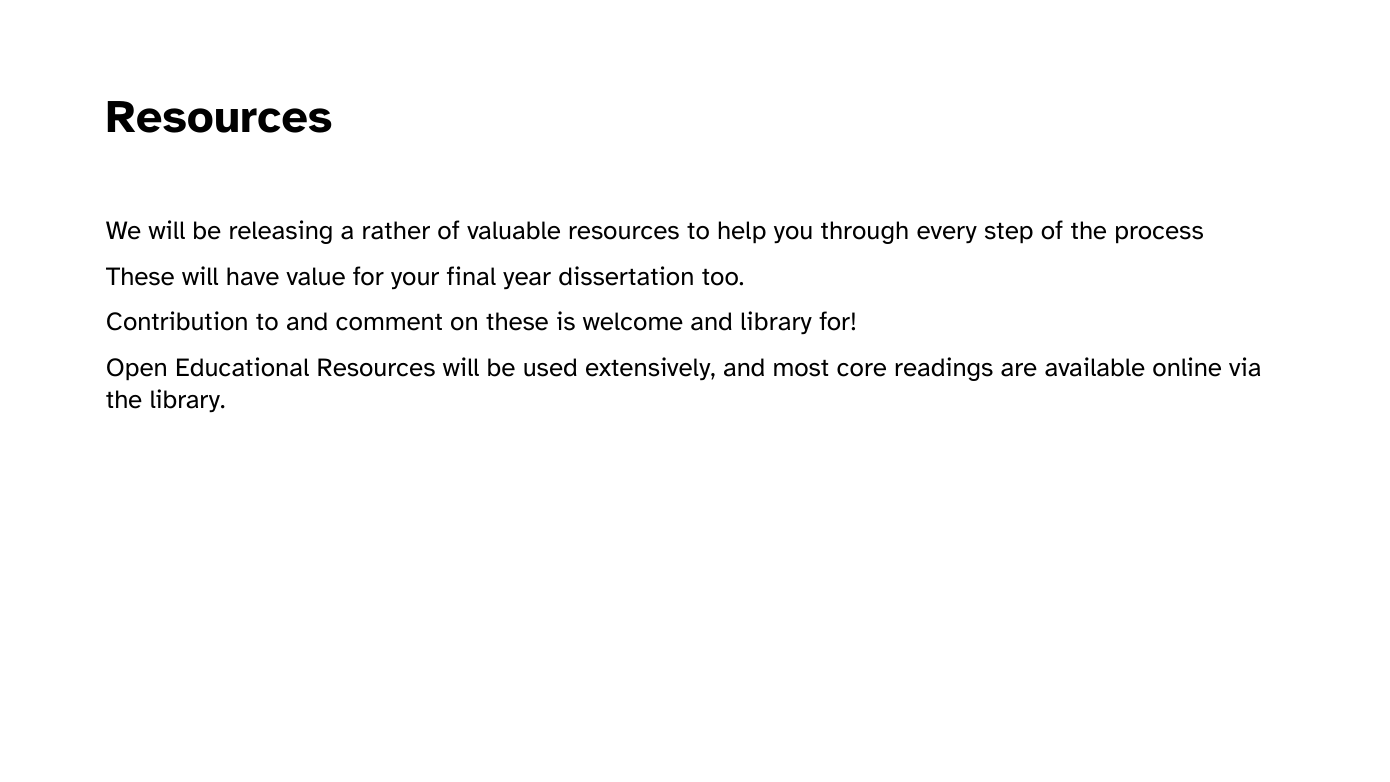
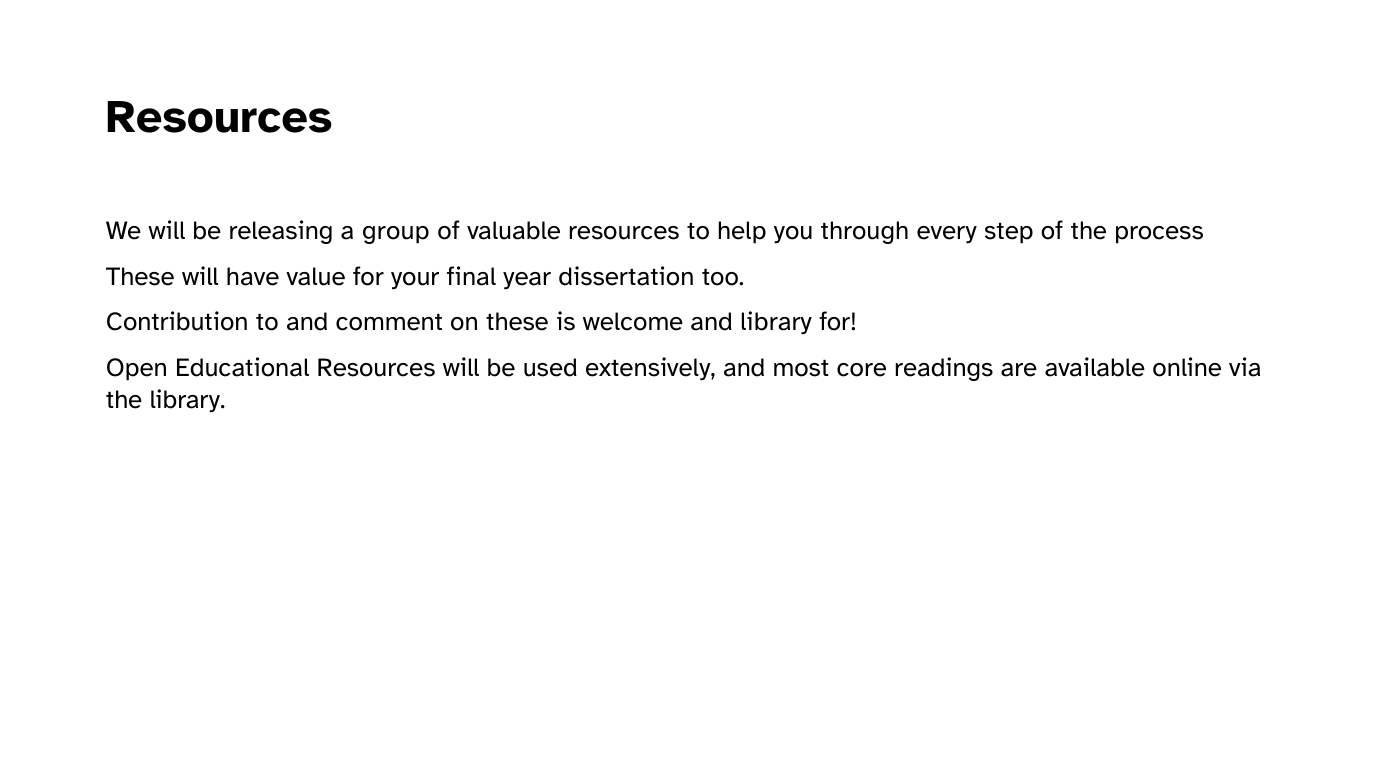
rather: rather -> group (396, 231)
